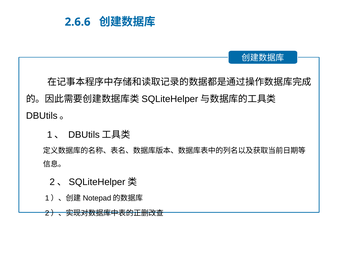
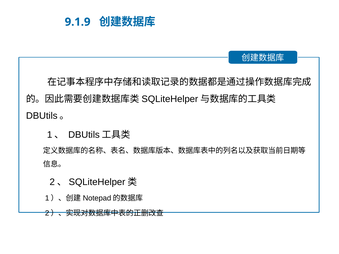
2.6.6: 2.6.6 -> 9.1.9 (78, 22)
